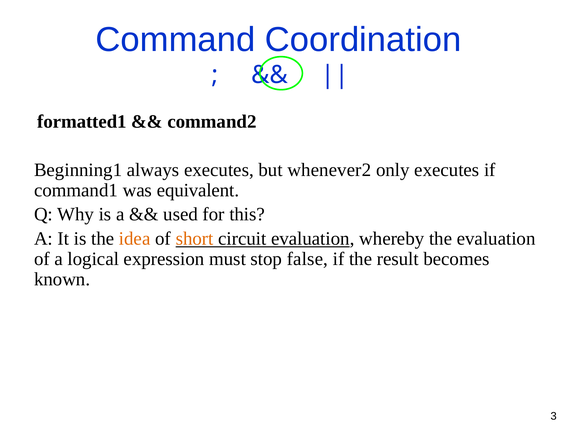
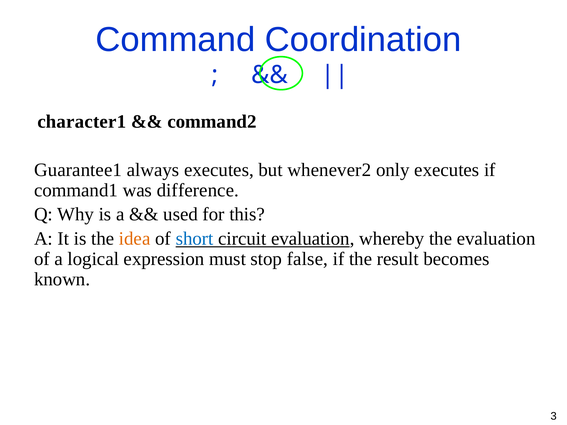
formatted1: formatted1 -> character1 (82, 122)
Beginning1: Beginning1 -> Guarantee1 (78, 170)
equivalent: equivalent -> difference (198, 190)
short colour: orange -> blue (195, 239)
